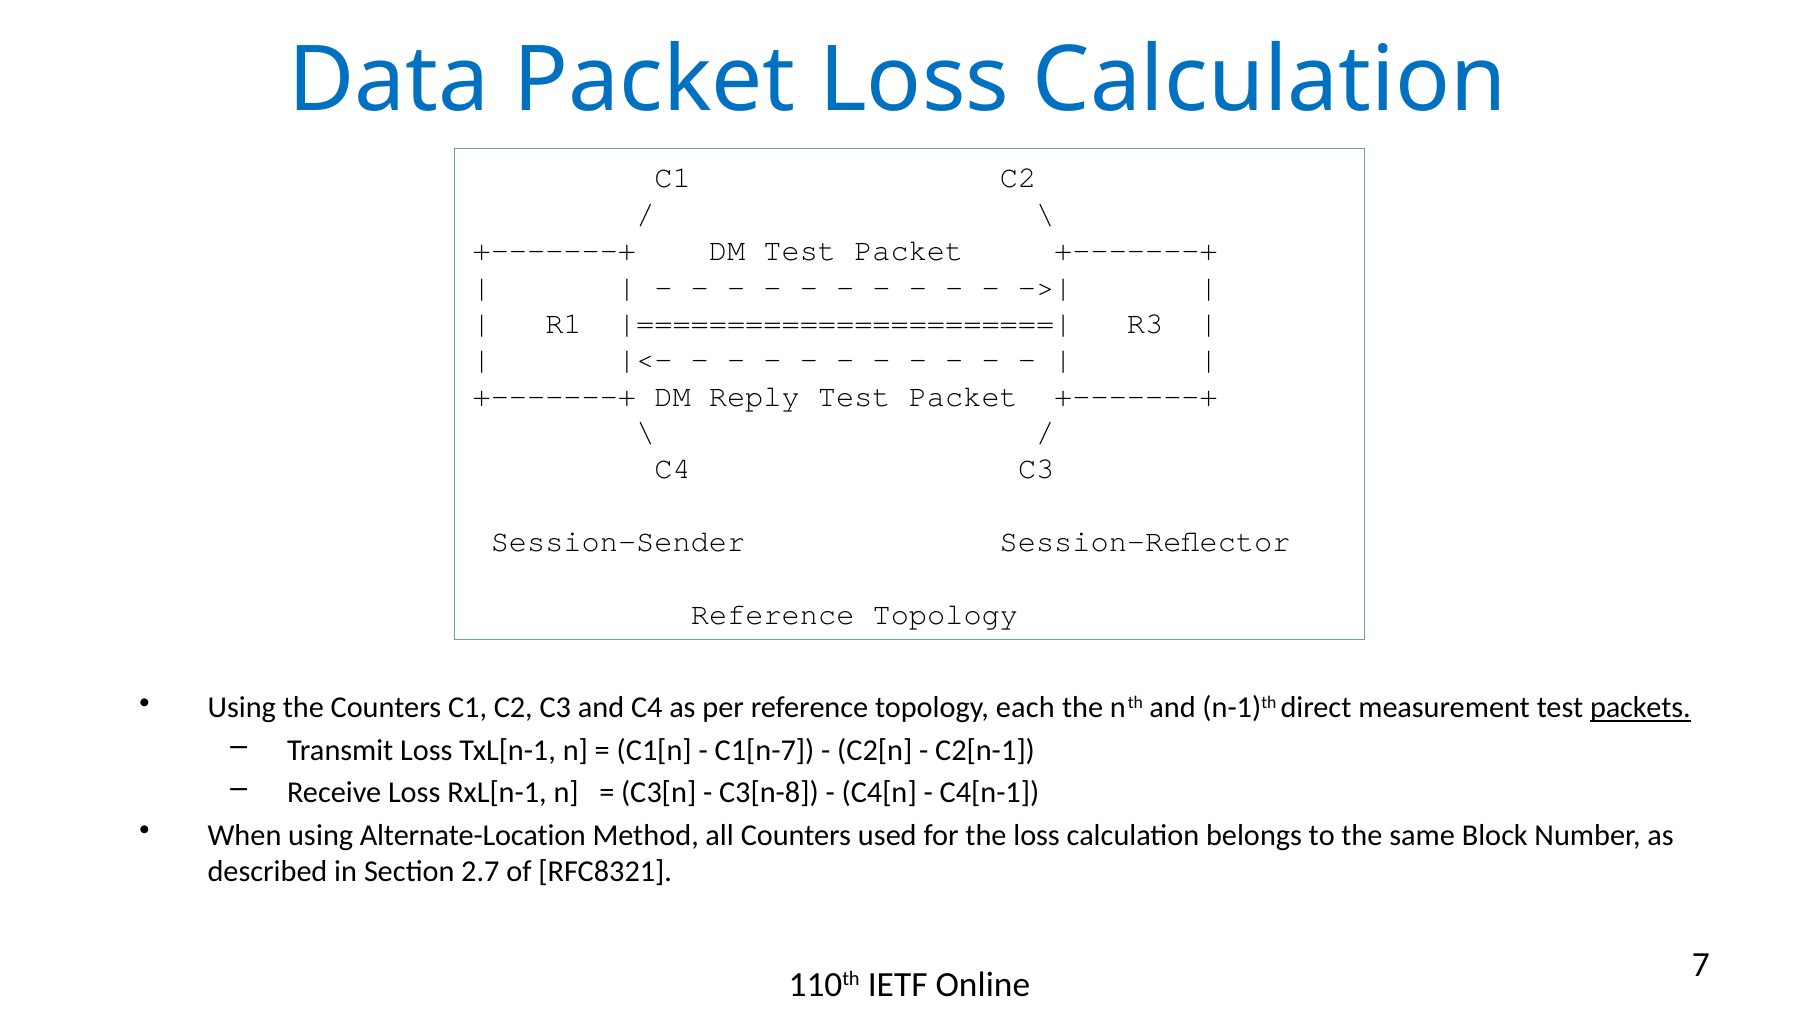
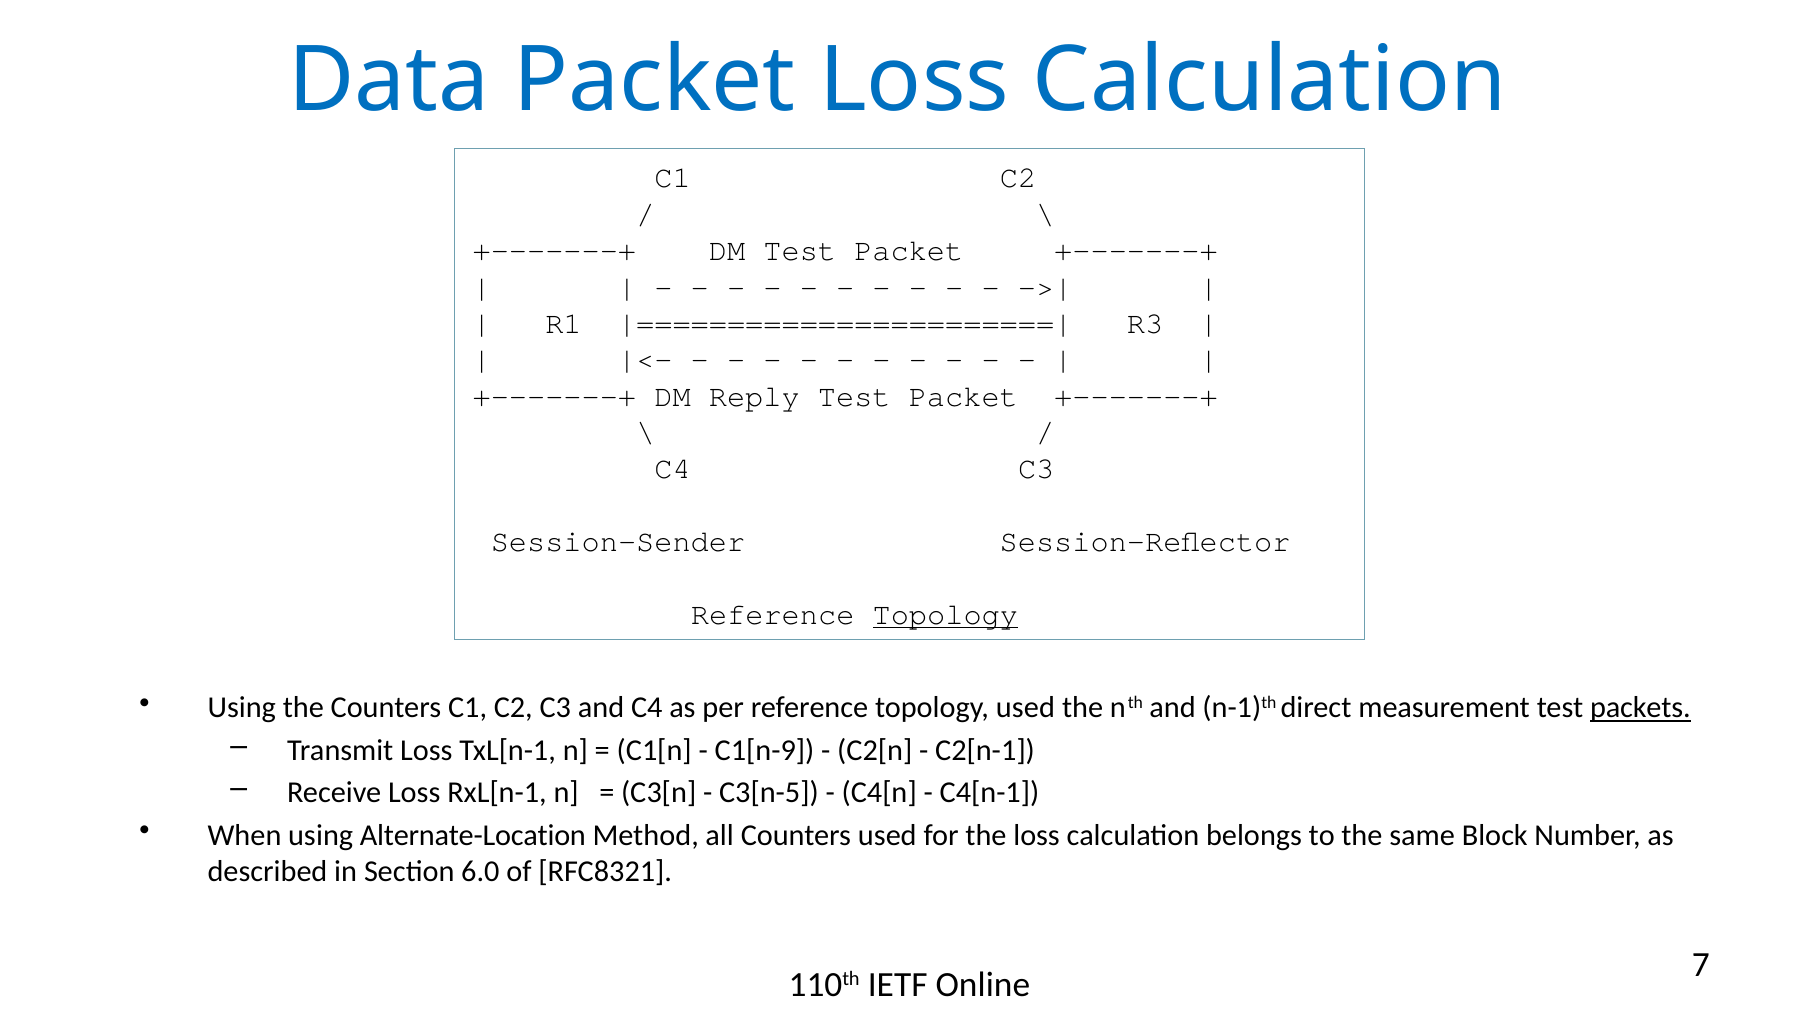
Topology underline: none -> present (945, 615)
topology each: each -> used (1025, 708)
C1[n-7: C1[n-7 -> C1[n-9 (764, 751)
C3[n-8: C3[n-8 -> C3[n-5 (769, 793)
2.7: 2.7 -> 6.0 (480, 872)
